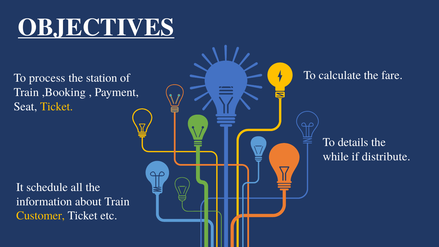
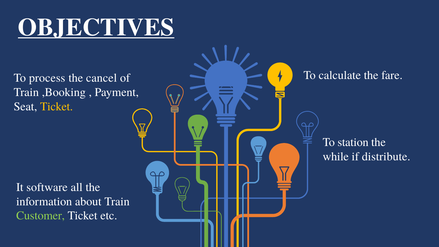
station: station -> cancel (102, 78)
details: details -> station (353, 142)
schedule: schedule -> software (47, 187)
Customer colour: yellow -> light green (40, 216)
